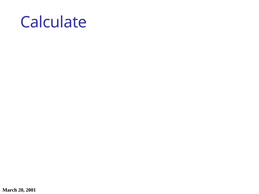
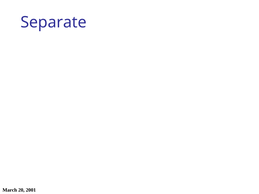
Calculate: Calculate -> Separate (53, 22)
